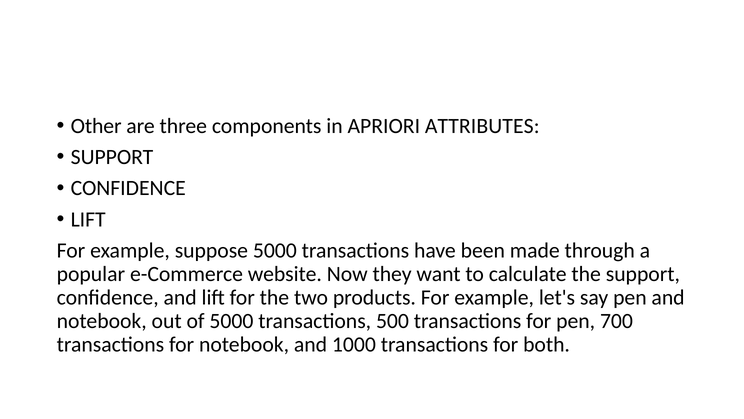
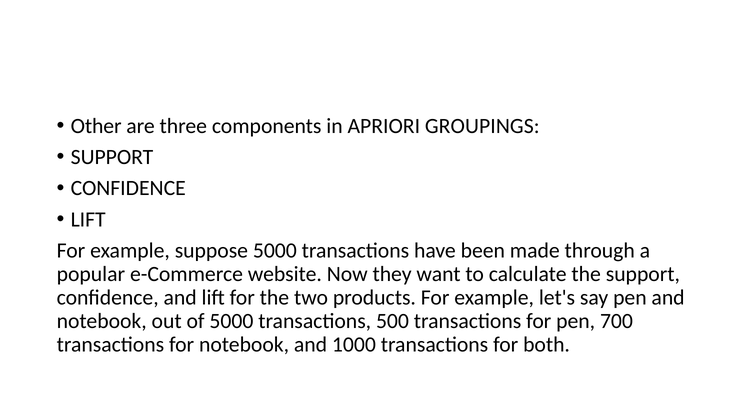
ATTRIBUTES: ATTRIBUTES -> GROUPINGS (482, 126)
